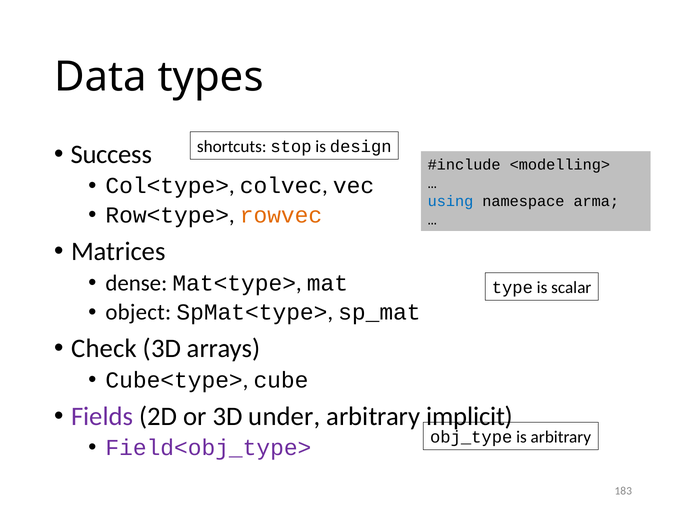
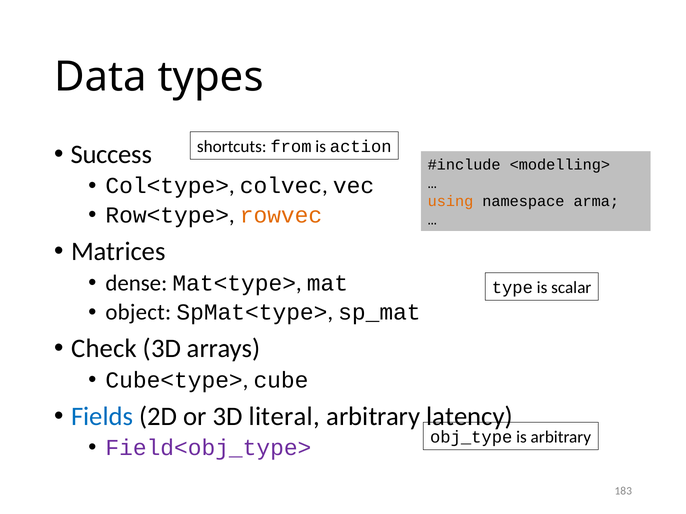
stop: stop -> from (291, 147)
design: design -> action (361, 147)
using colour: blue -> orange (451, 201)
Fields colour: purple -> blue (102, 417)
under: under -> literal (284, 417)
implicit: implicit -> latency (469, 417)
